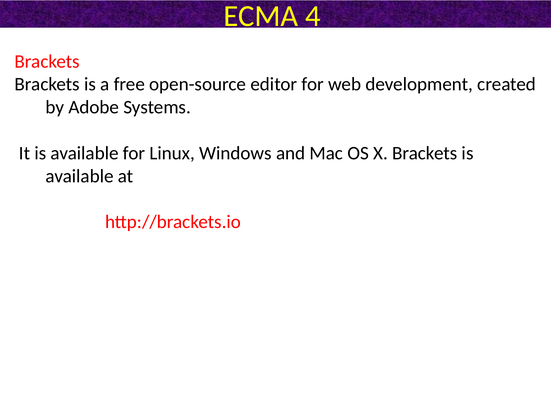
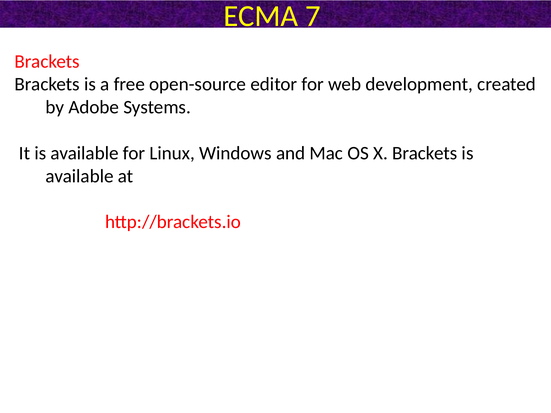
4: 4 -> 7 (313, 16)
